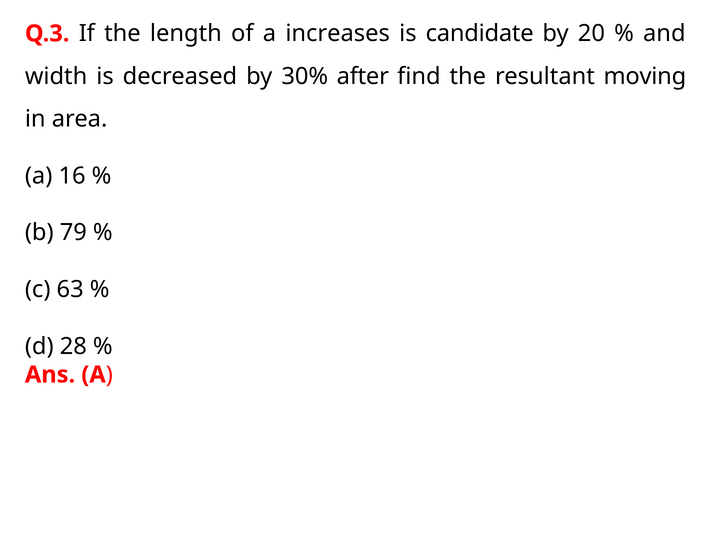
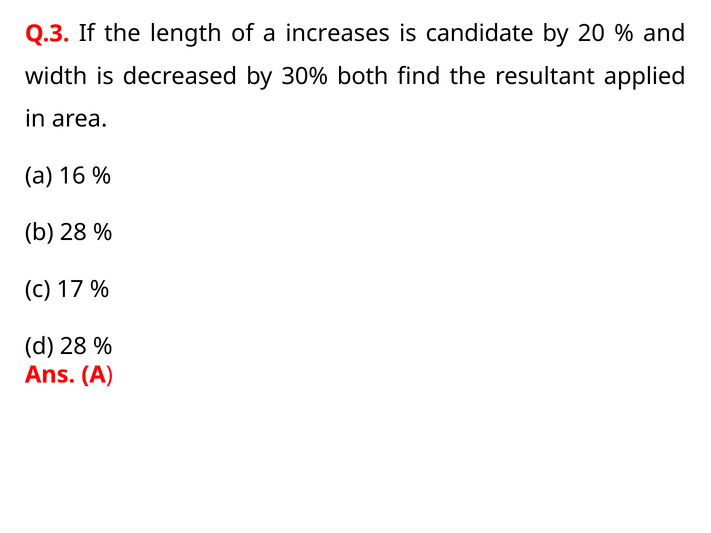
after: after -> both (363, 76)
moving: moving -> applied (645, 76)
79: 79 -> 28 (73, 233)
63: 63 -> 17 (70, 290)
